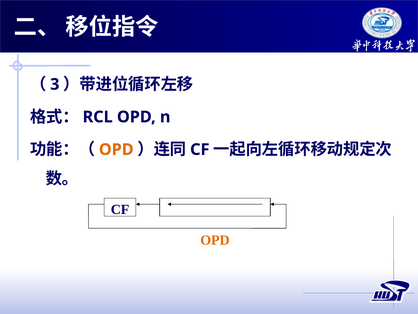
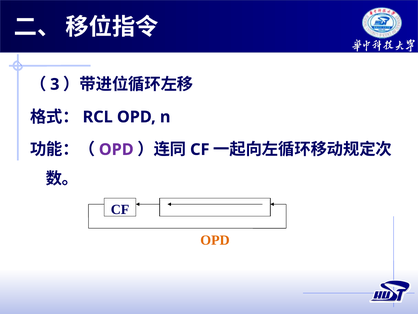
OPD colour: orange -> purple (116, 149)
